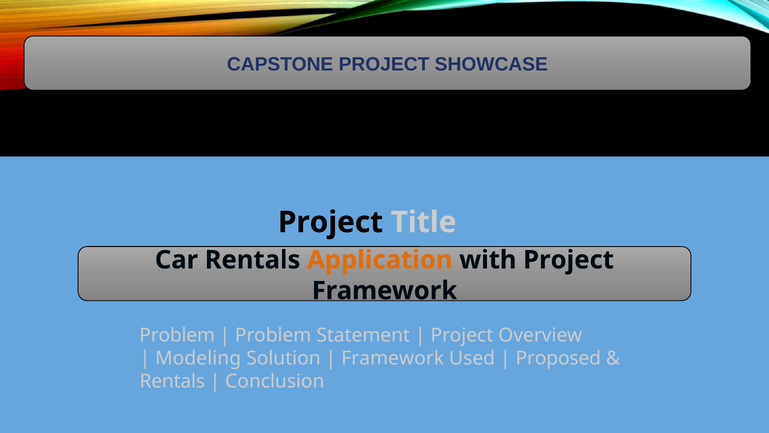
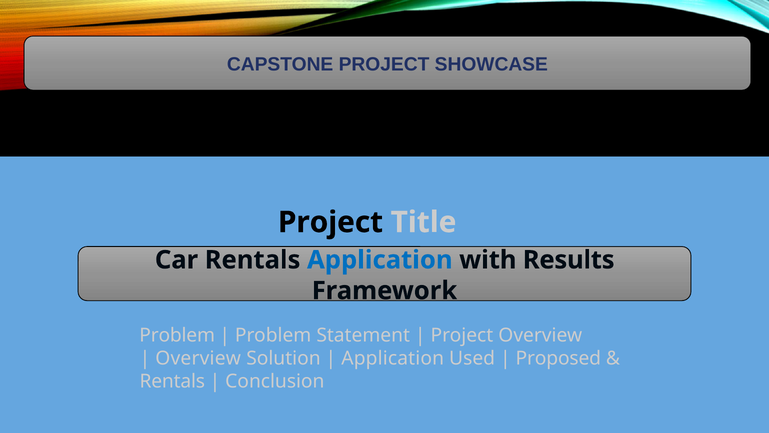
Application colour: orange -> blue (380, 260)
with Project: Project -> Results (569, 260)
Modeling: Modeling -> Overview (198, 358)
Framework: Framework -> Application (393, 358)
